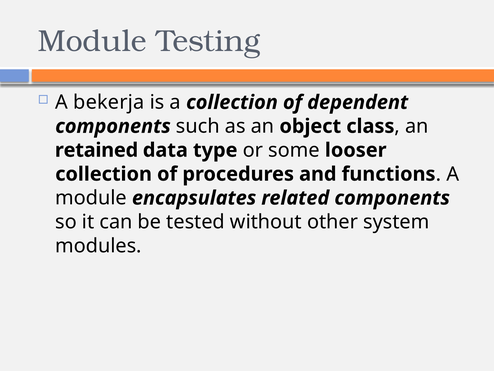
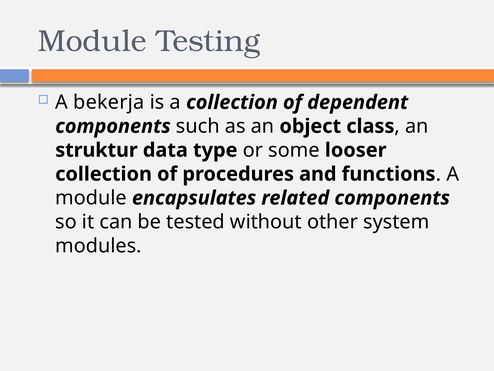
retained: retained -> struktur (97, 150)
